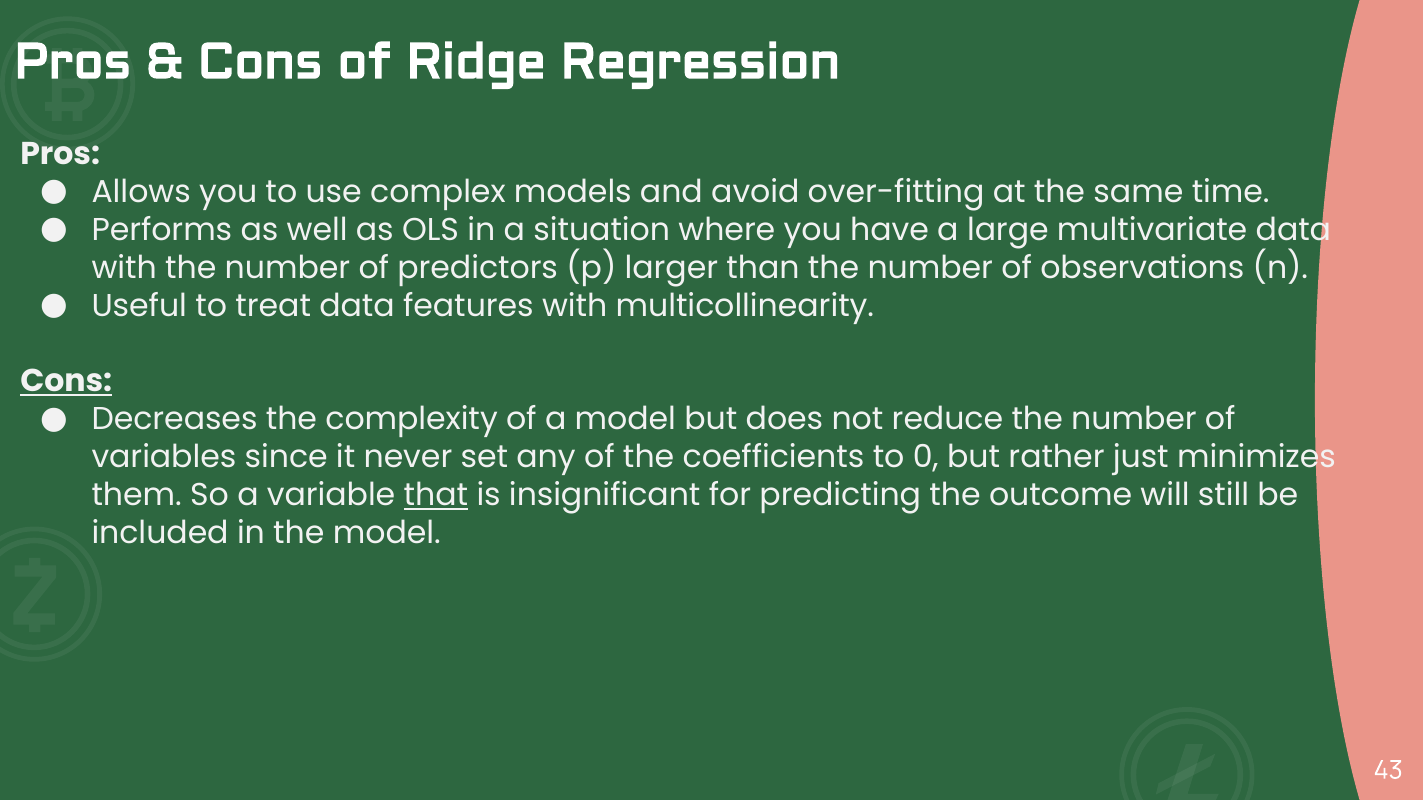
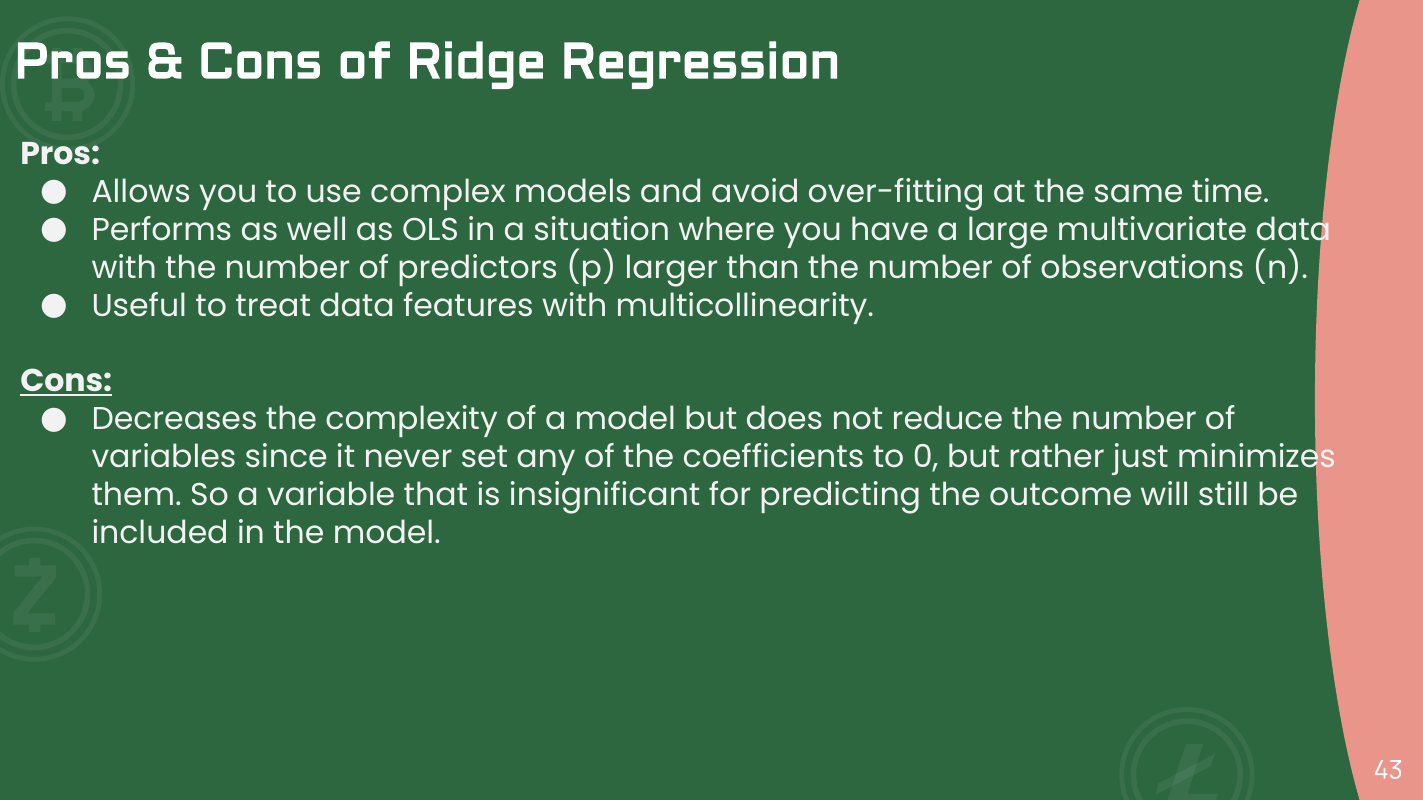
that underline: present -> none (436, 495)
